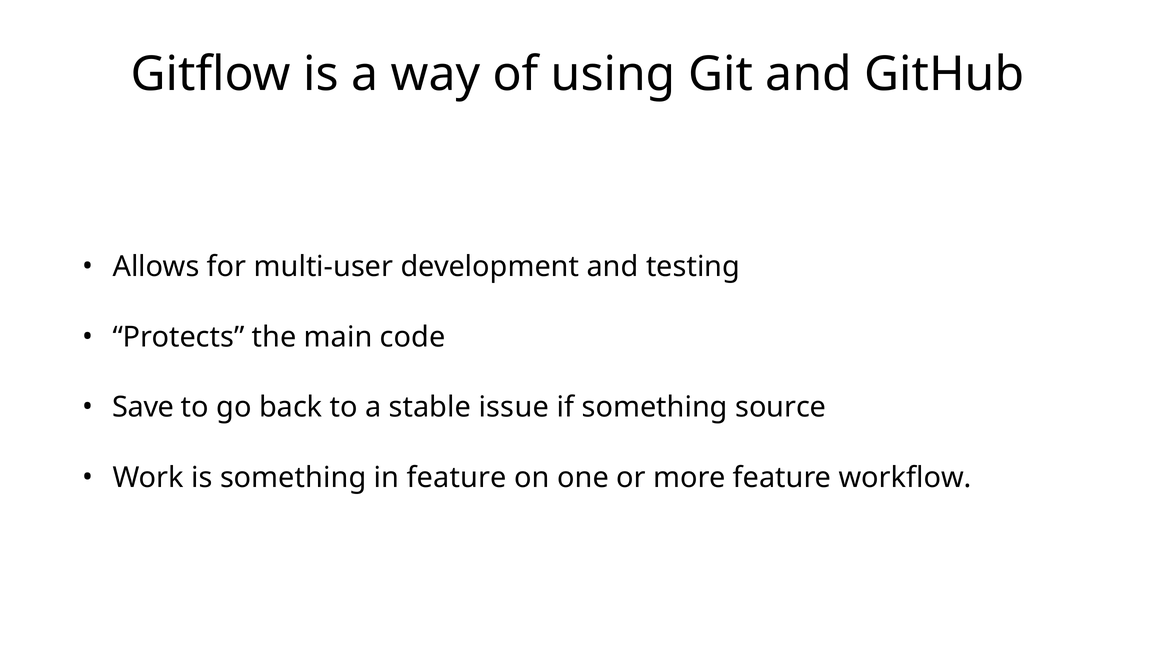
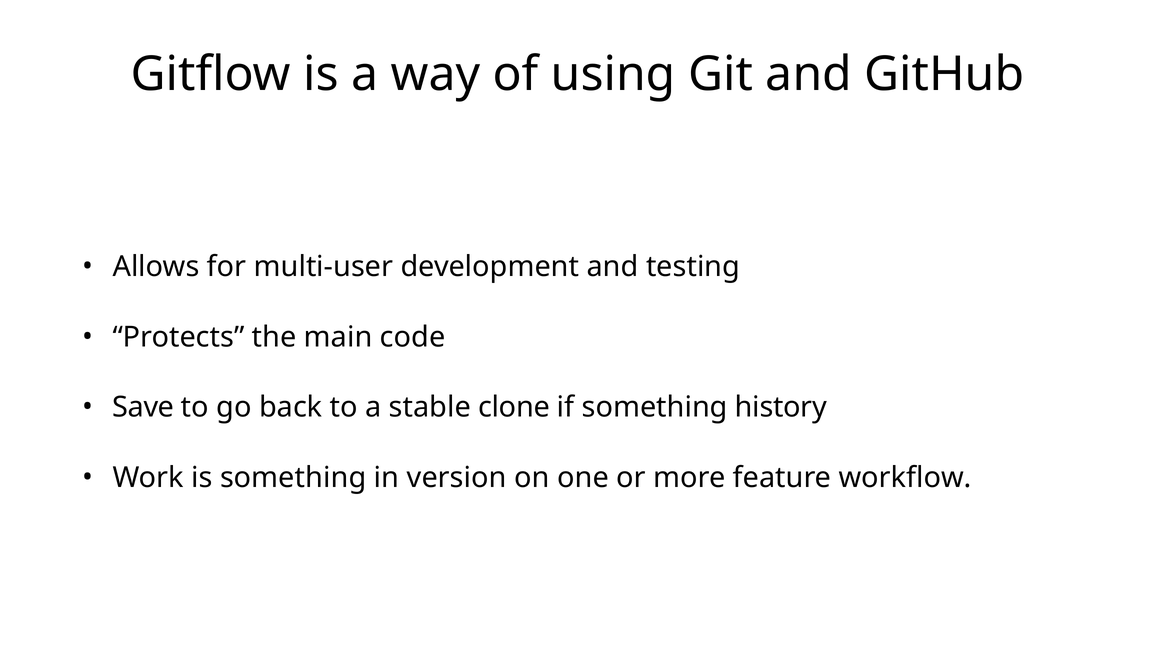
issue: issue -> clone (514, 407)
source: source -> history (781, 407)
in feature: feature -> version (457, 477)
